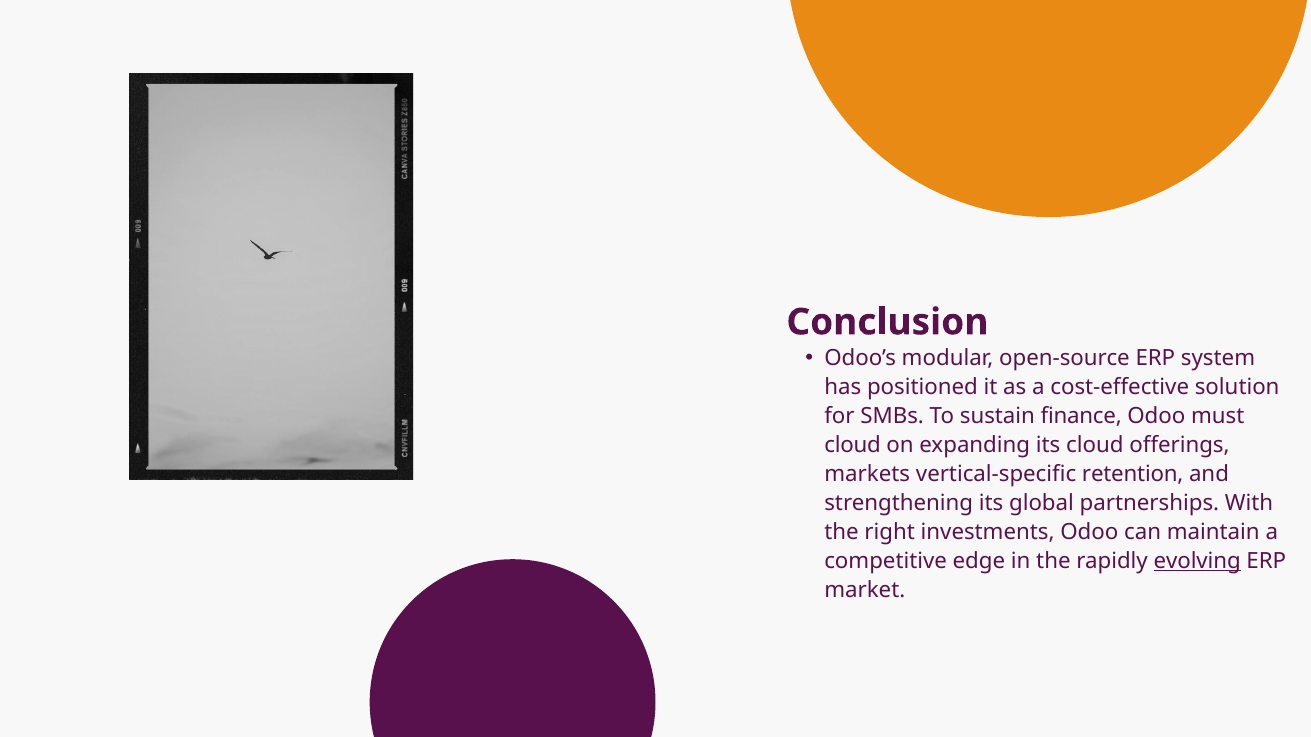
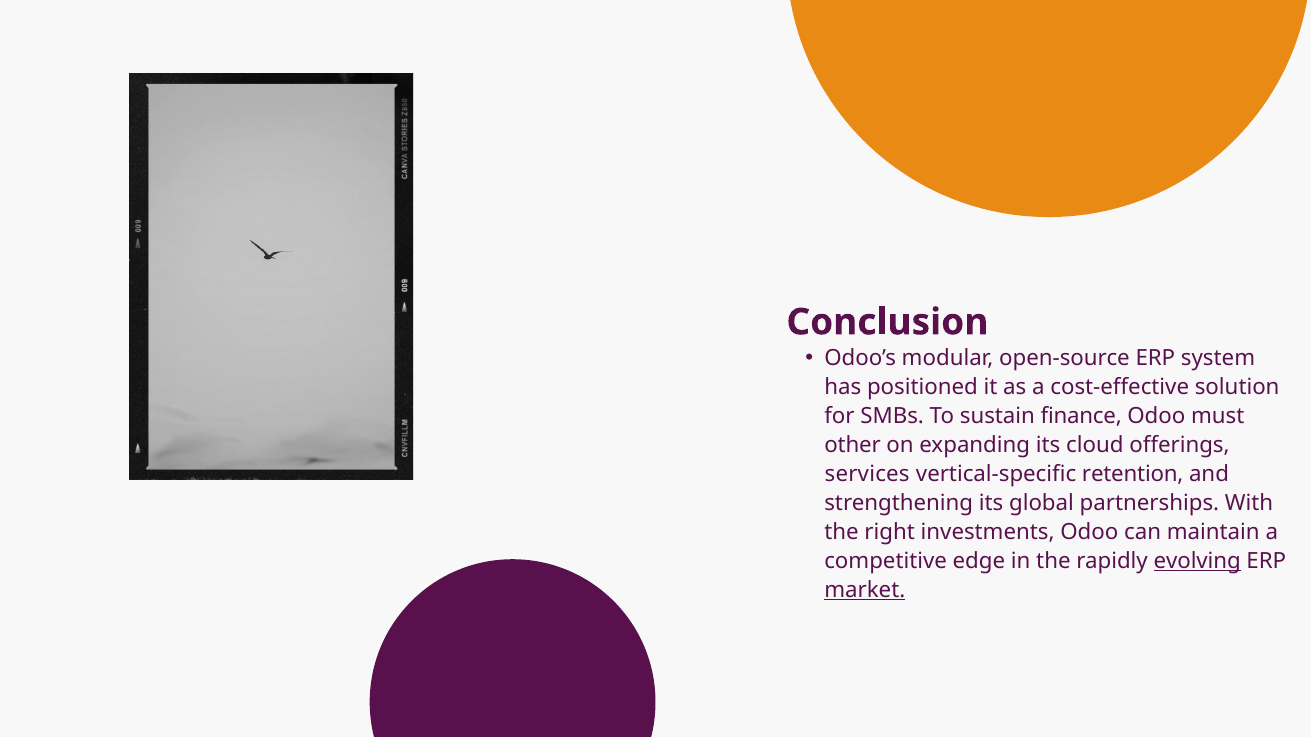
cloud: cloud -> other (853, 445)
markets: markets -> services (867, 474)
market underline: none -> present (865, 590)
